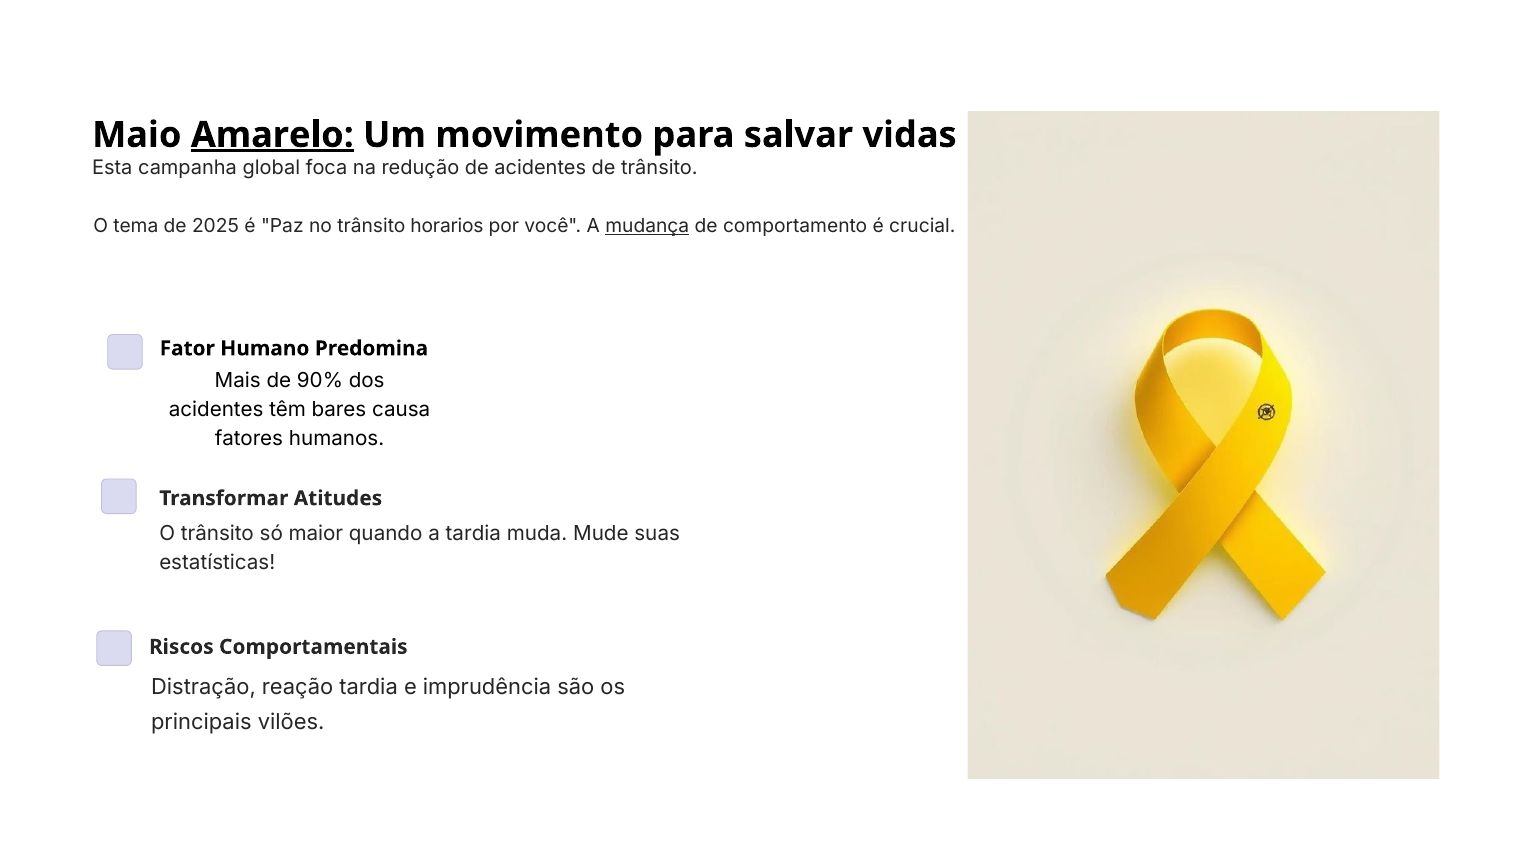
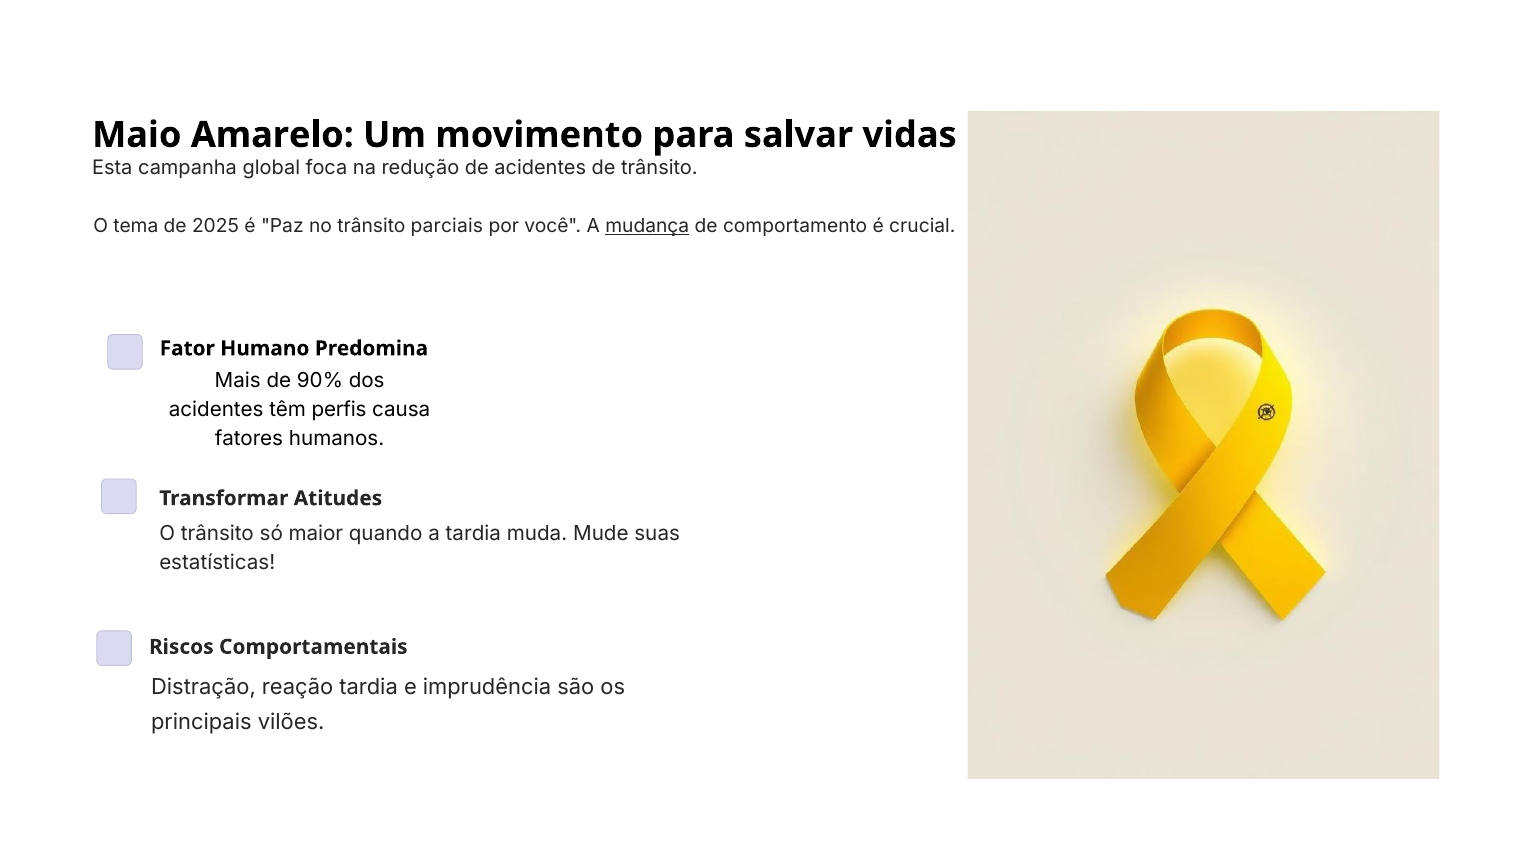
Amarelo underline: present -> none (272, 135)
horarios: horarios -> parciais (447, 226)
bares: bares -> perfis (339, 409)
